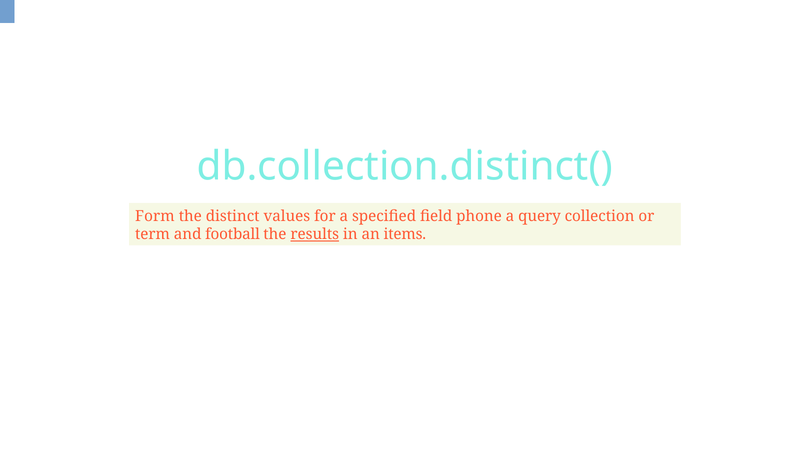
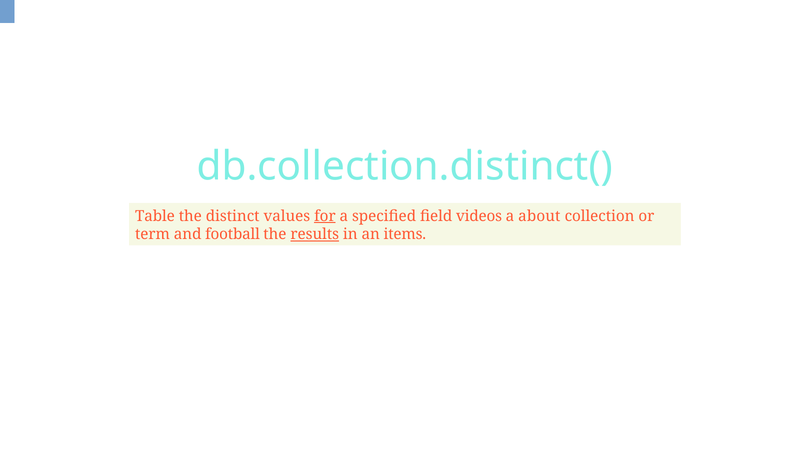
Form: Form -> Table (155, 216)
for underline: none -> present (325, 216)
phone: phone -> videos (479, 216)
query: query -> about (539, 216)
